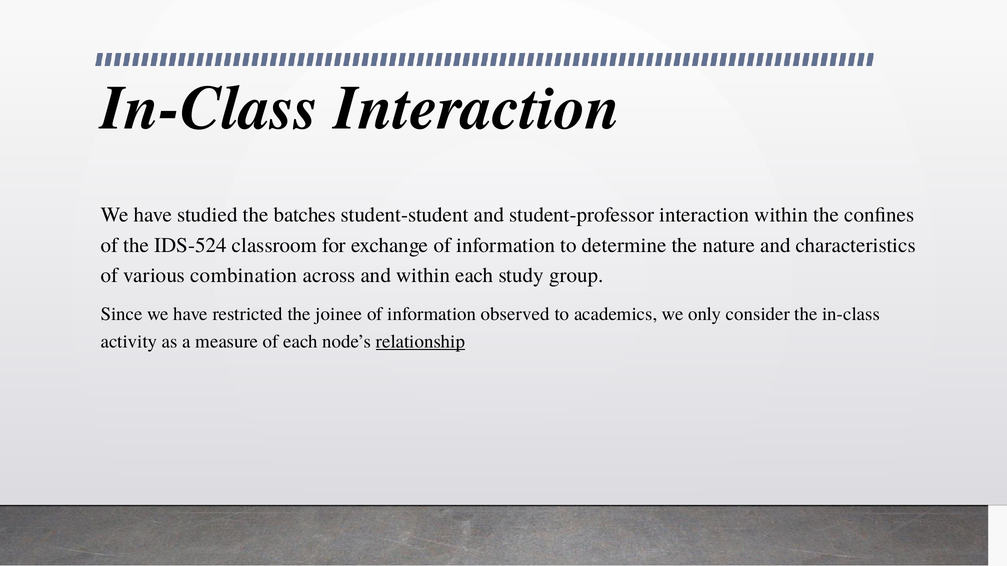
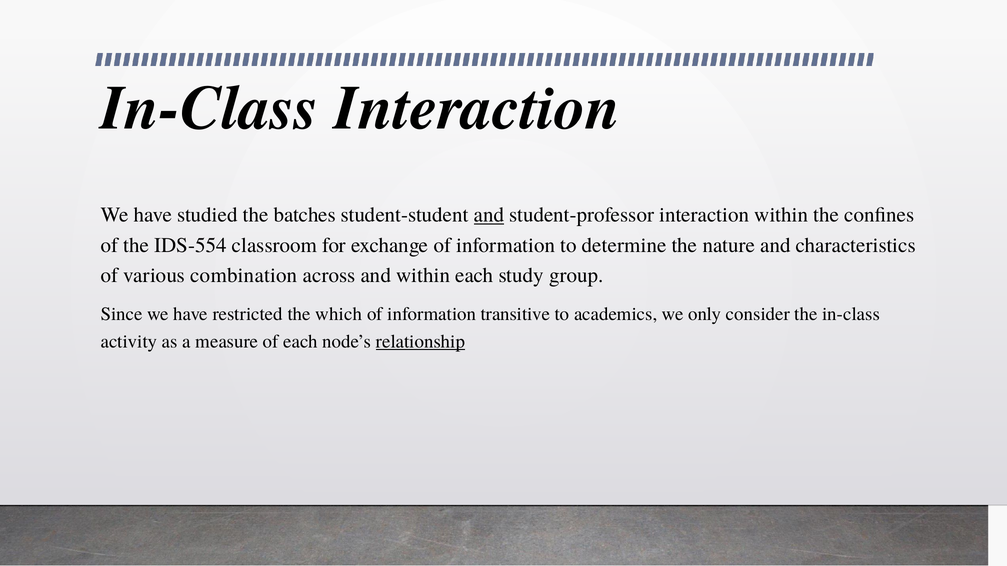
and underline: none -> present (489, 215)
IDS-524: IDS-524 -> IDS-554 (190, 245)
joinee: joinee -> which (339, 314)
observed: observed -> transitive (515, 314)
